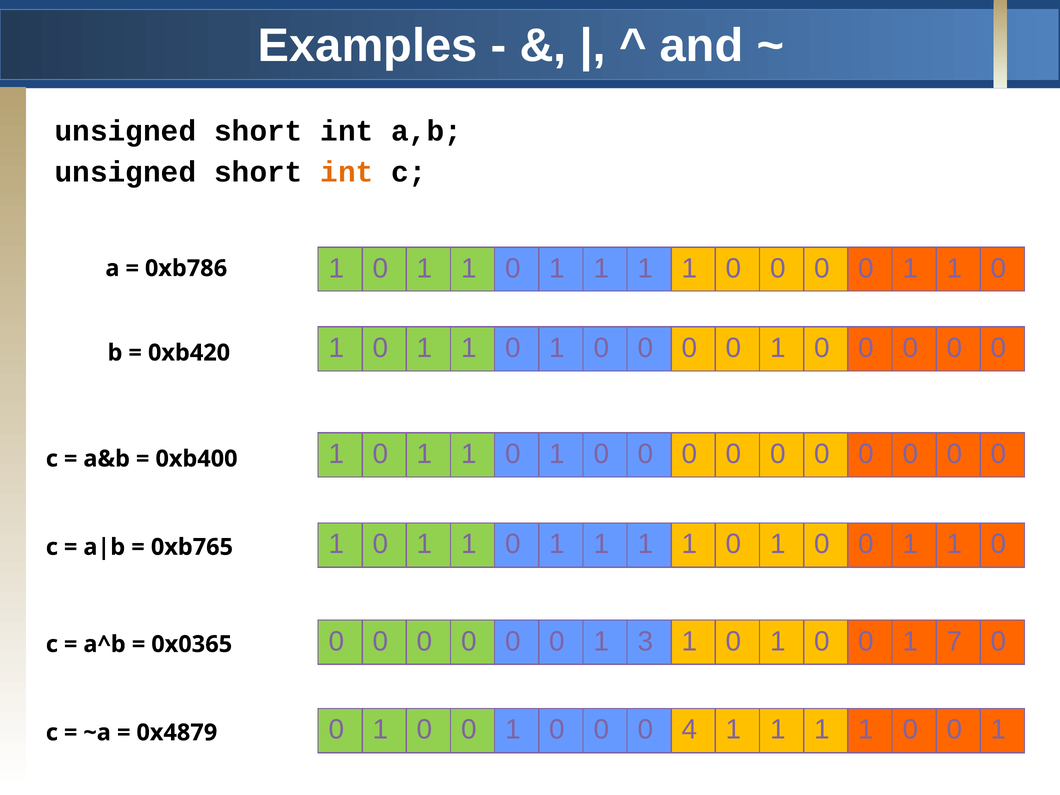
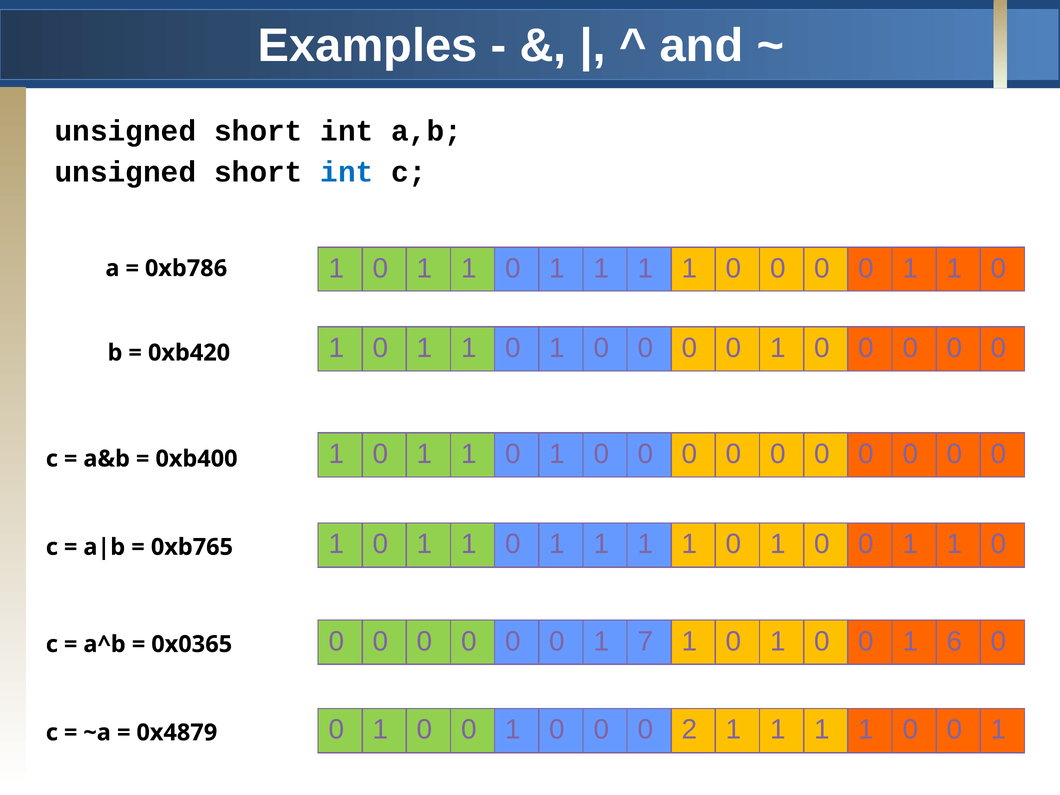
int colour: orange -> blue (347, 172)
3: 3 -> 7 (645, 641)
7: 7 -> 6 (955, 641)
4: 4 -> 2 (690, 730)
